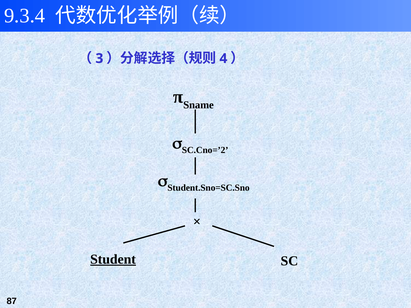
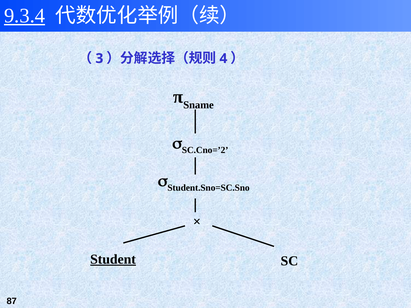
9.3.4 underline: none -> present (25, 16)
